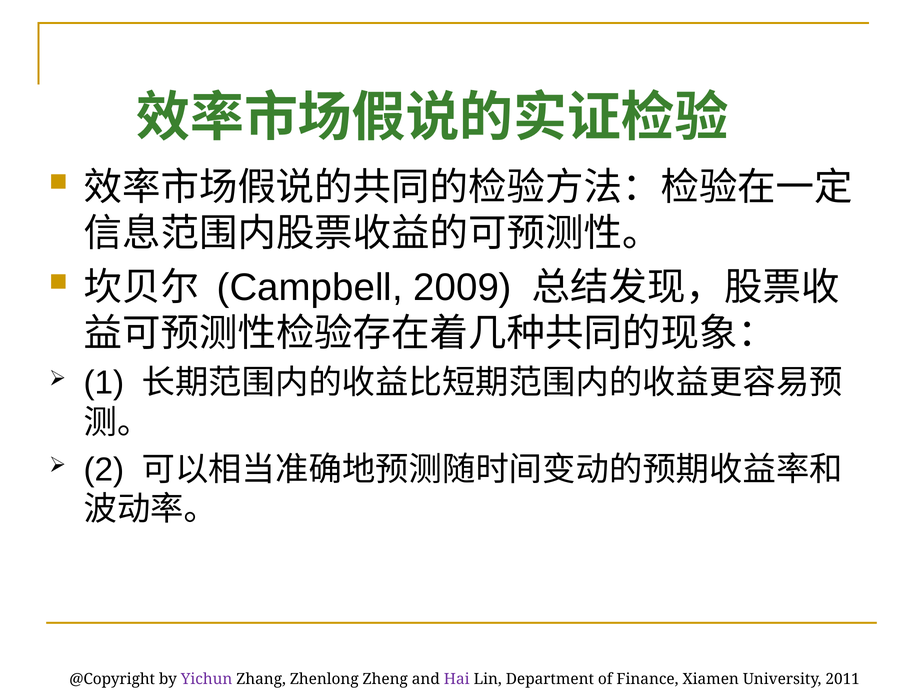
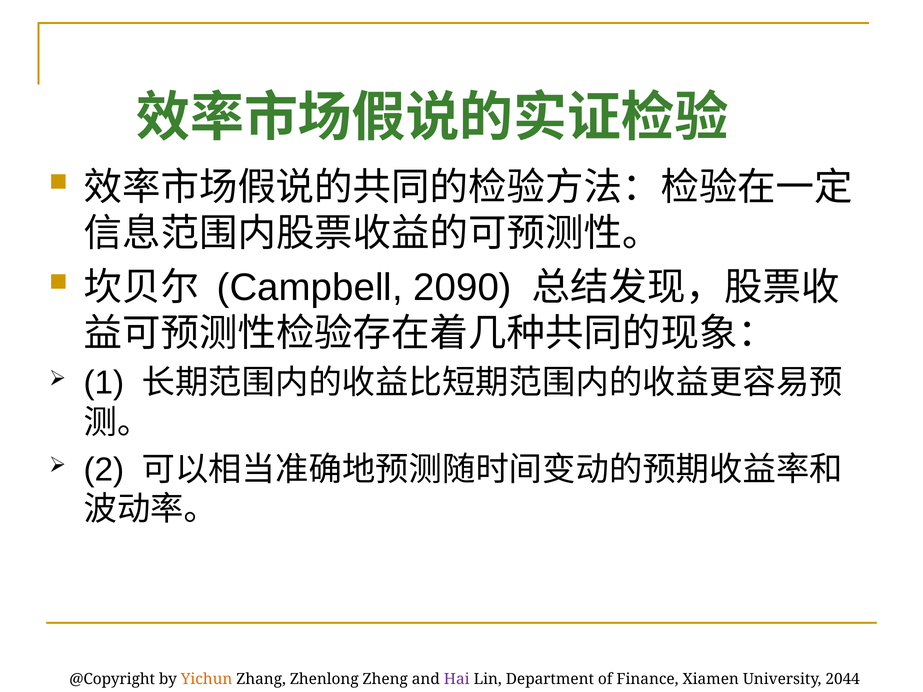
2009: 2009 -> 2090 (463, 288)
Yichun colour: purple -> orange (207, 679)
2011: 2011 -> 2044 (843, 679)
